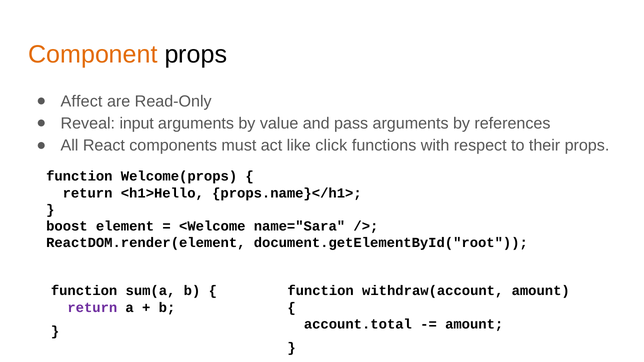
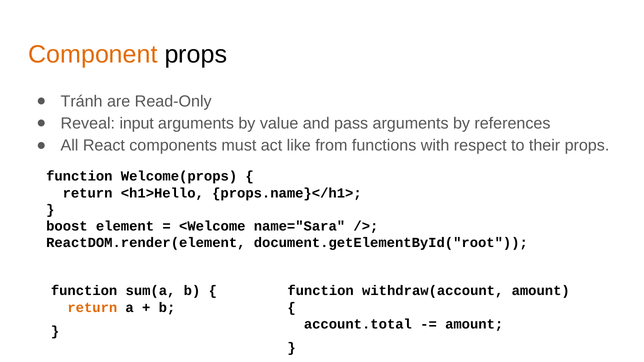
Affect: Affect -> Tránh (82, 101)
click: click -> from (331, 146)
return colour: purple -> orange (92, 308)
